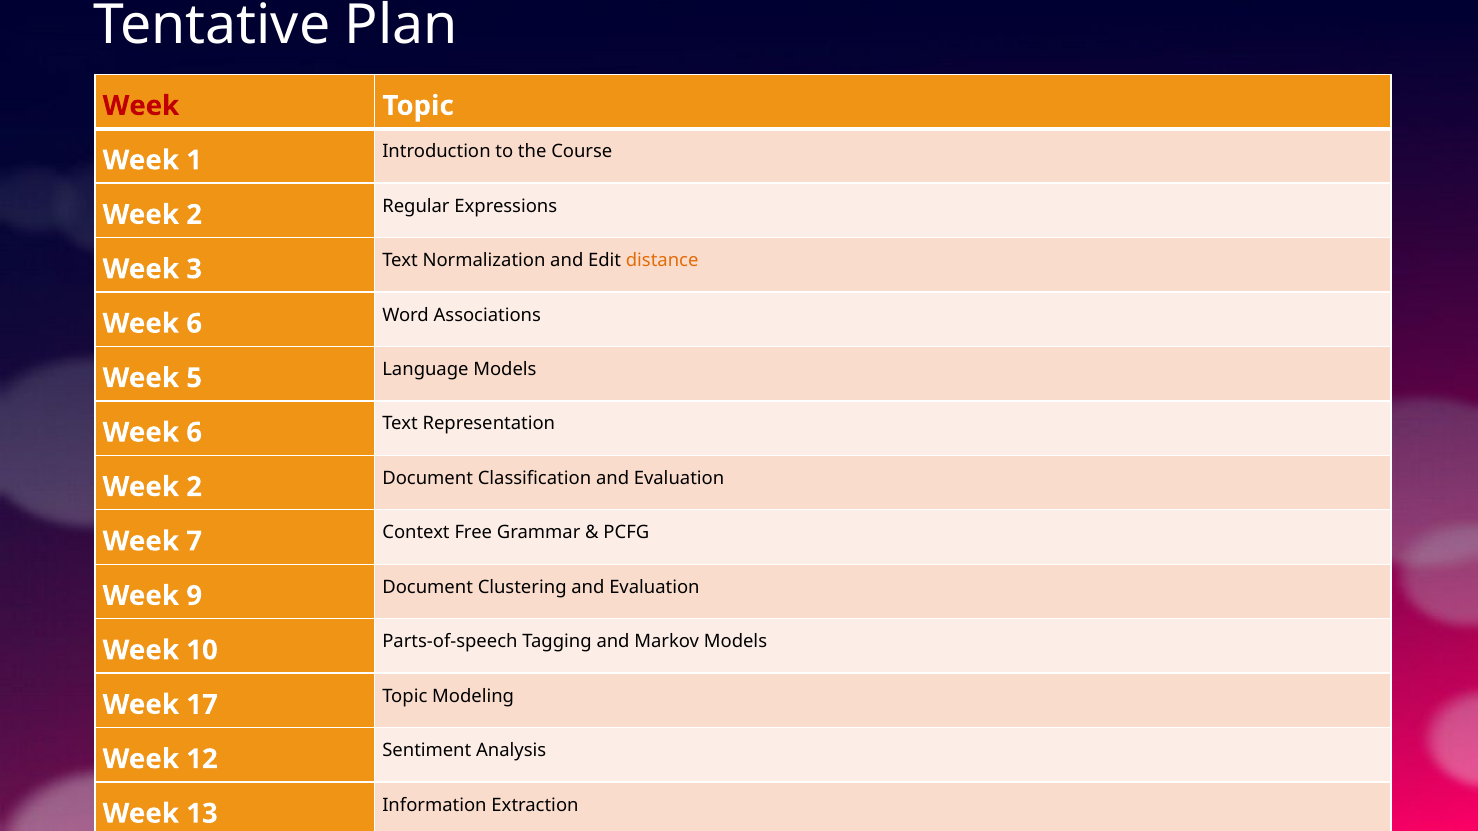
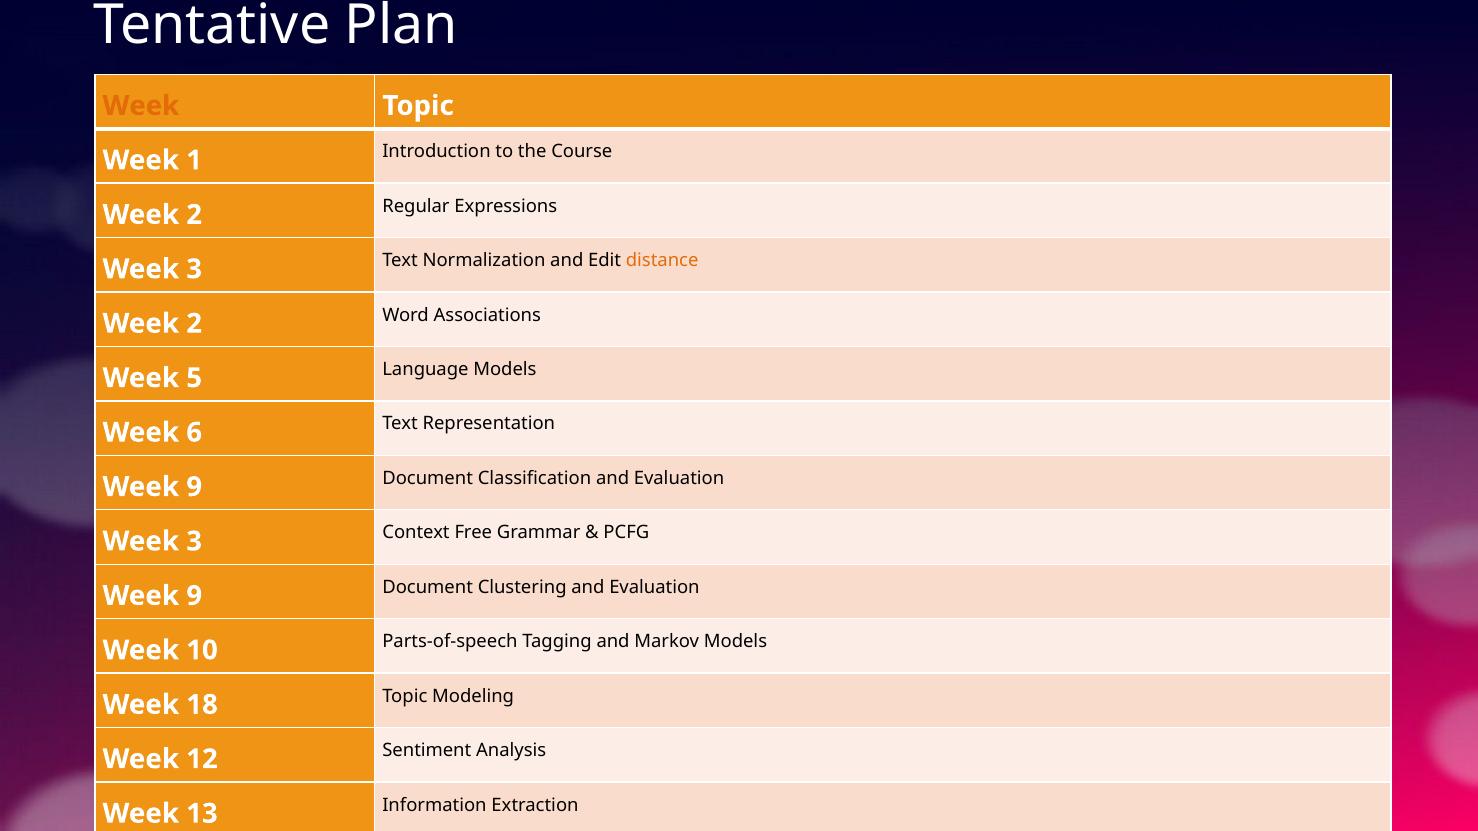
Week colour: red -> orange (141, 106)
6: 6 -> 2 (194, 324)
2: 2 -> 9 (194, 487)
7: 7 -> 3 (194, 542)
17: 17 -> 18 (202, 705)
